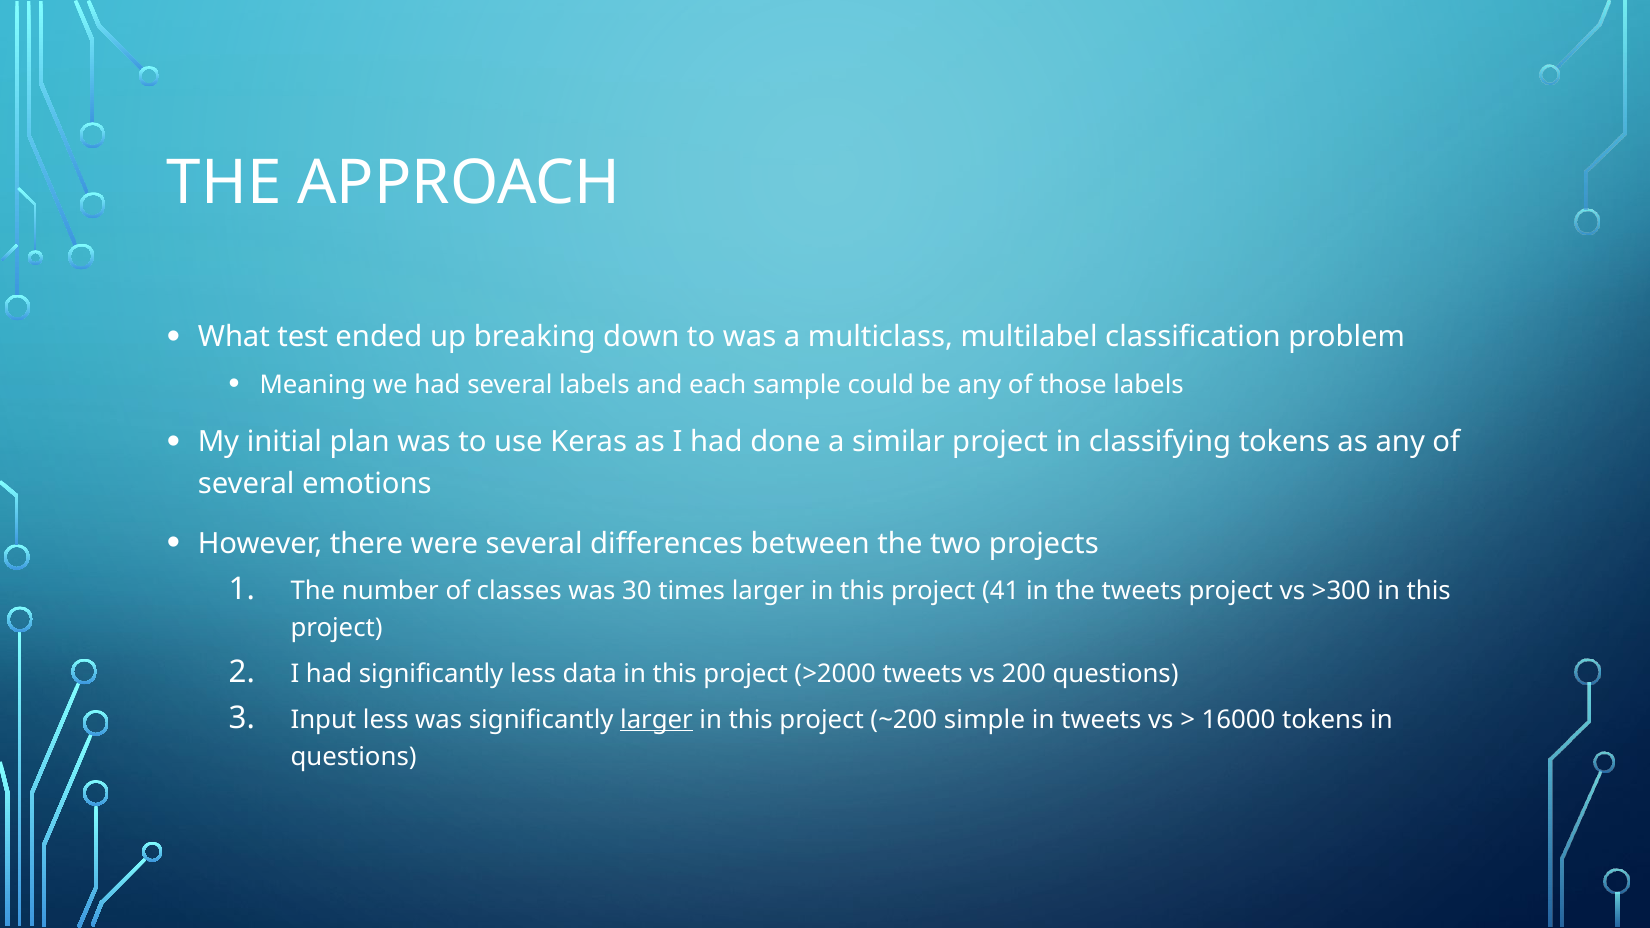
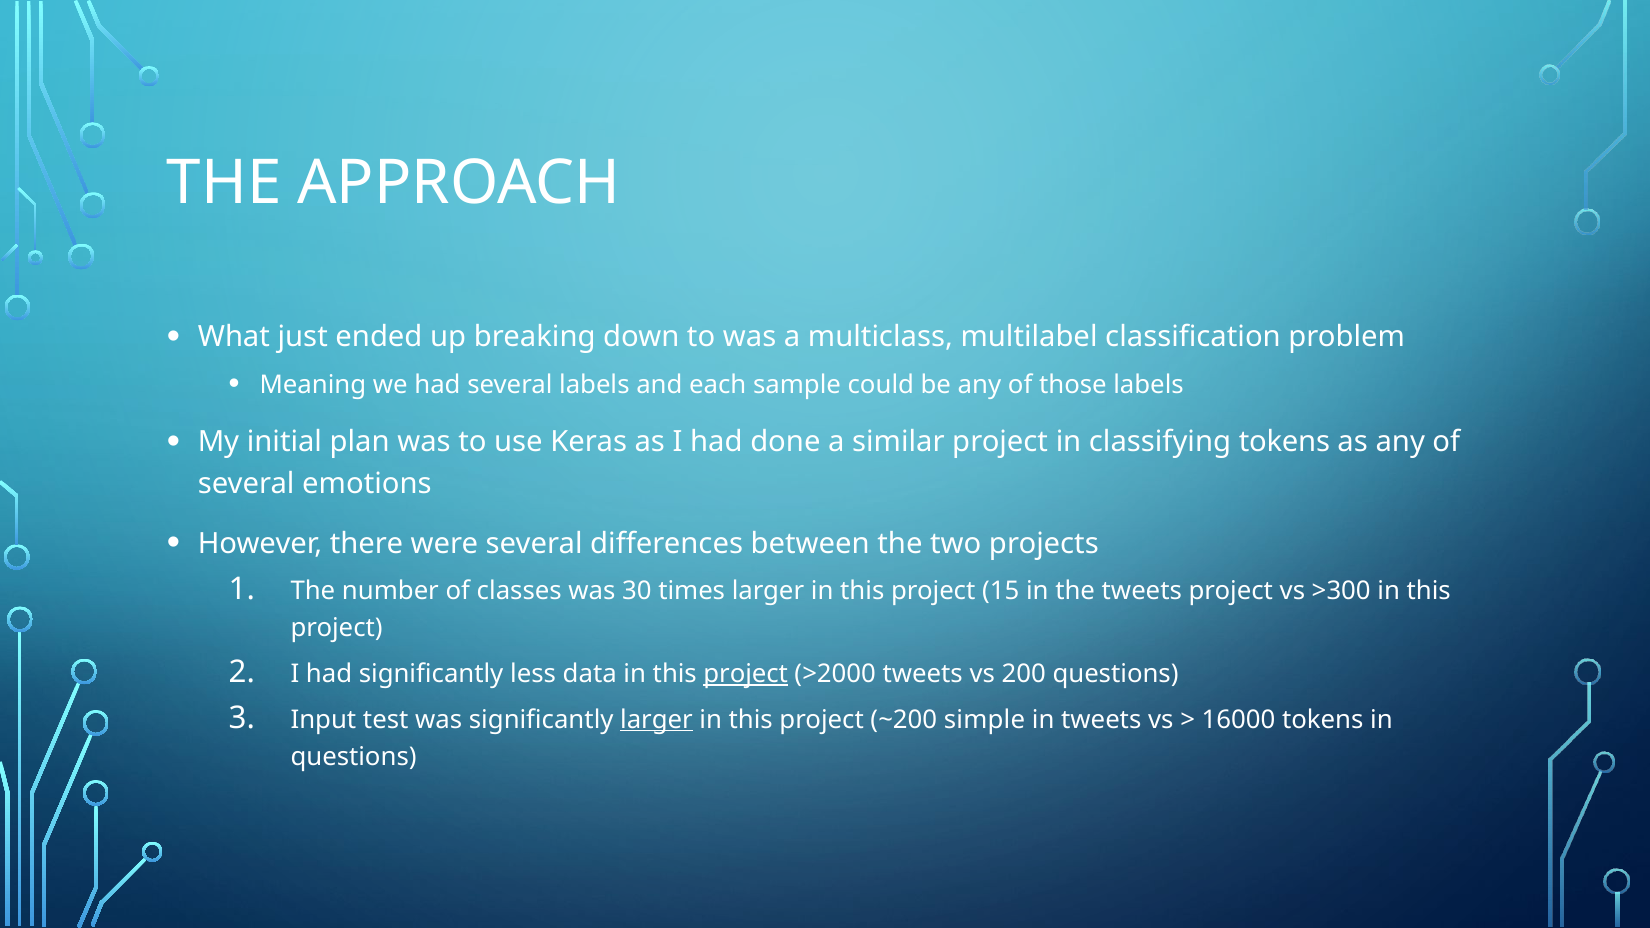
test: test -> just (303, 337)
41: 41 -> 15 (1001, 591)
project underline: none -> present (746, 674)
Input less: less -> test (386, 720)
